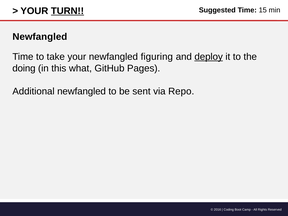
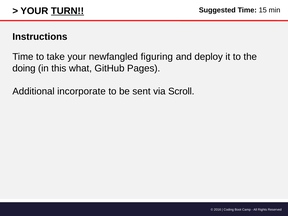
Newfangled: Newfangled -> Instructions (40, 37)
deploy underline: present -> none (209, 57)
Additional newfangled: newfangled -> incorporate (81, 91)
Repo: Repo -> Scroll (181, 91)
